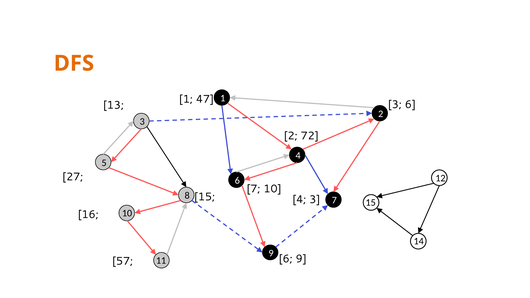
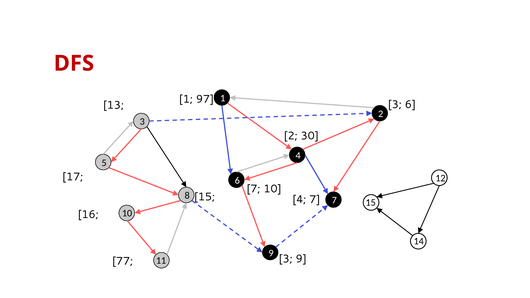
DFS colour: orange -> red (74, 63)
47: 47 -> 97 (205, 99)
72: 72 -> 30 (310, 136)
27: 27 -> 17 (73, 177)
4 3: 3 -> 7 (315, 200)
6: 6 -> 3 (286, 259)
57: 57 -> 77 (123, 261)
